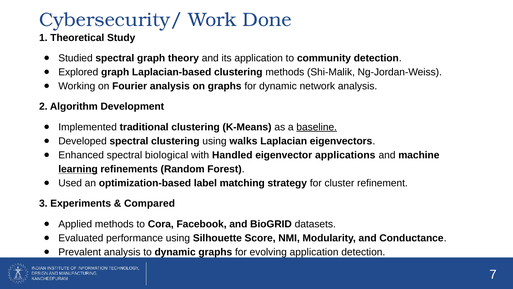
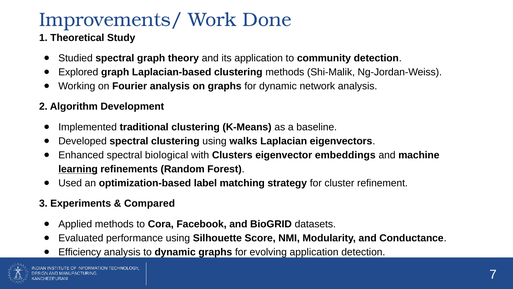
Cybersecurity/: Cybersecurity/ -> Improvements/ (111, 20)
baseline underline: present -> none (317, 127)
Handled: Handled -> Clusters (232, 155)
applications: applications -> embeddings (345, 155)
Prevalent: Prevalent -> Efficiency (80, 252)
